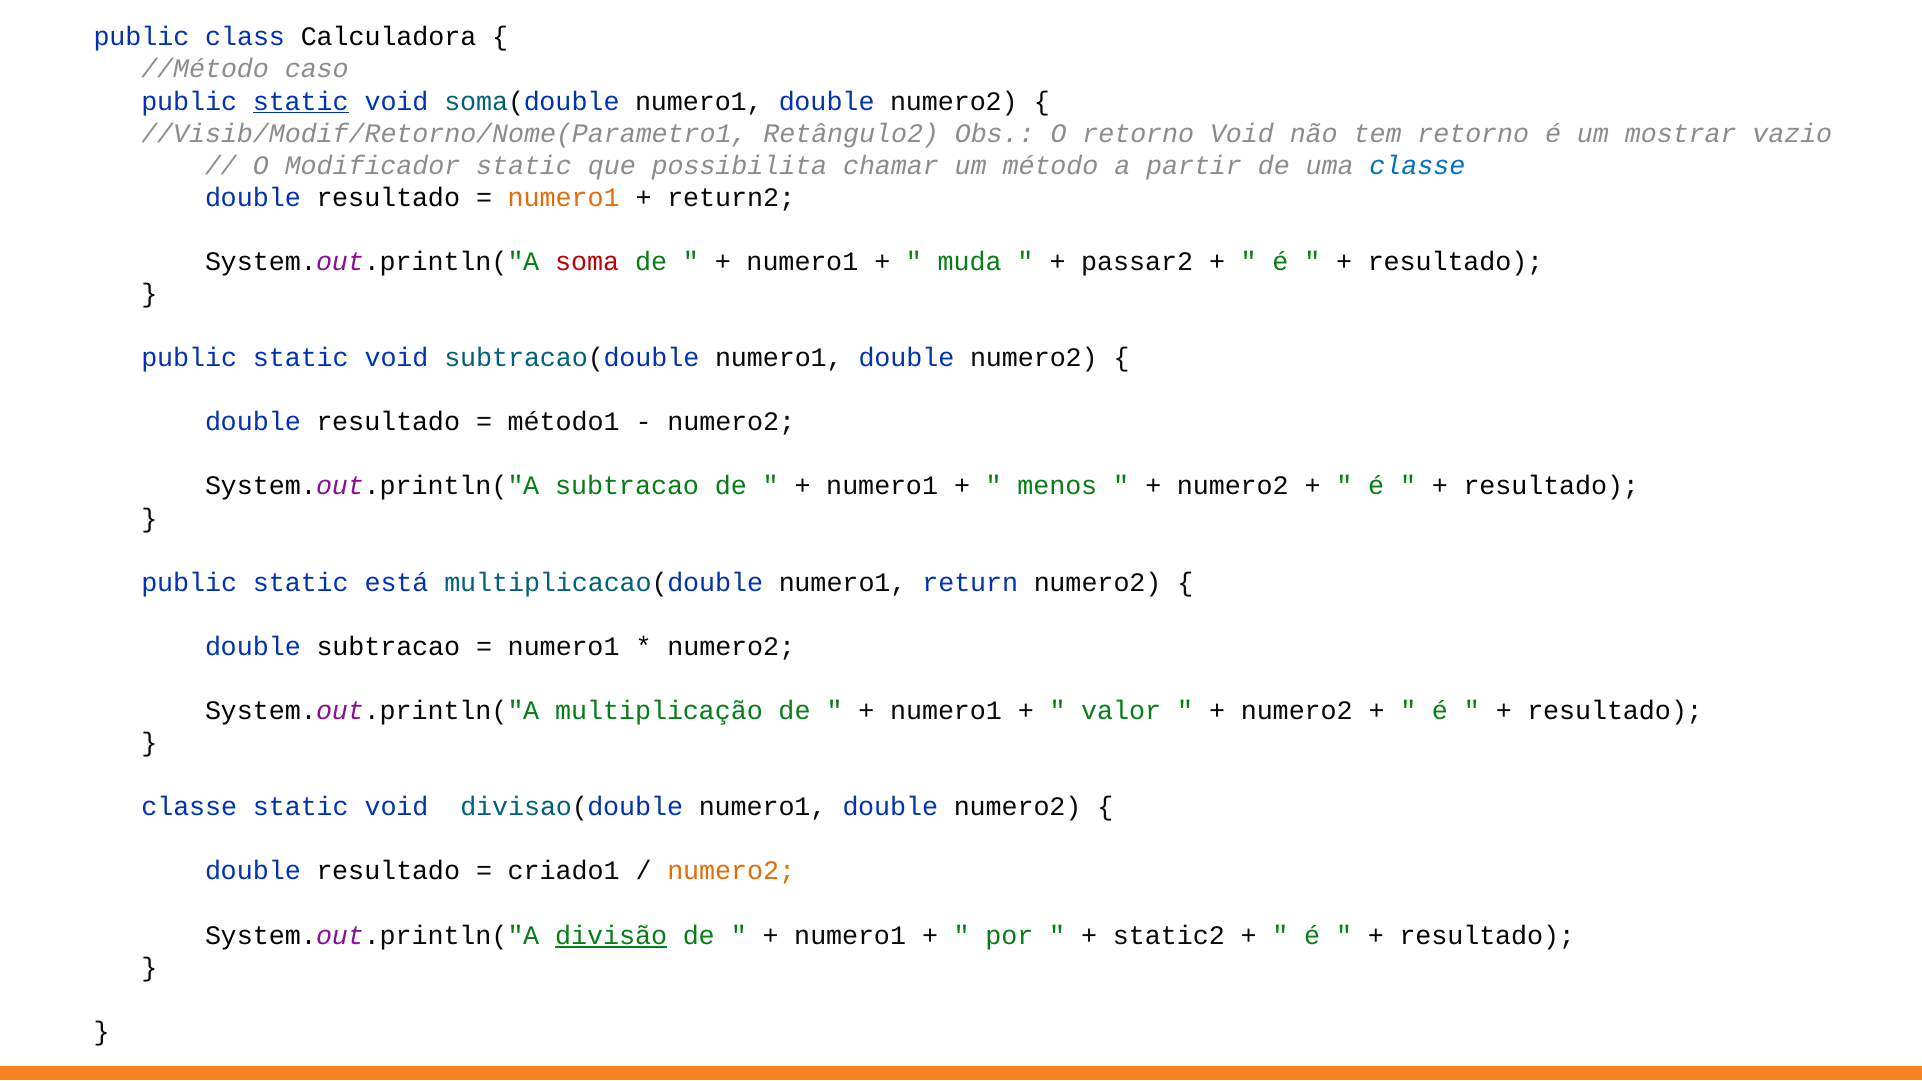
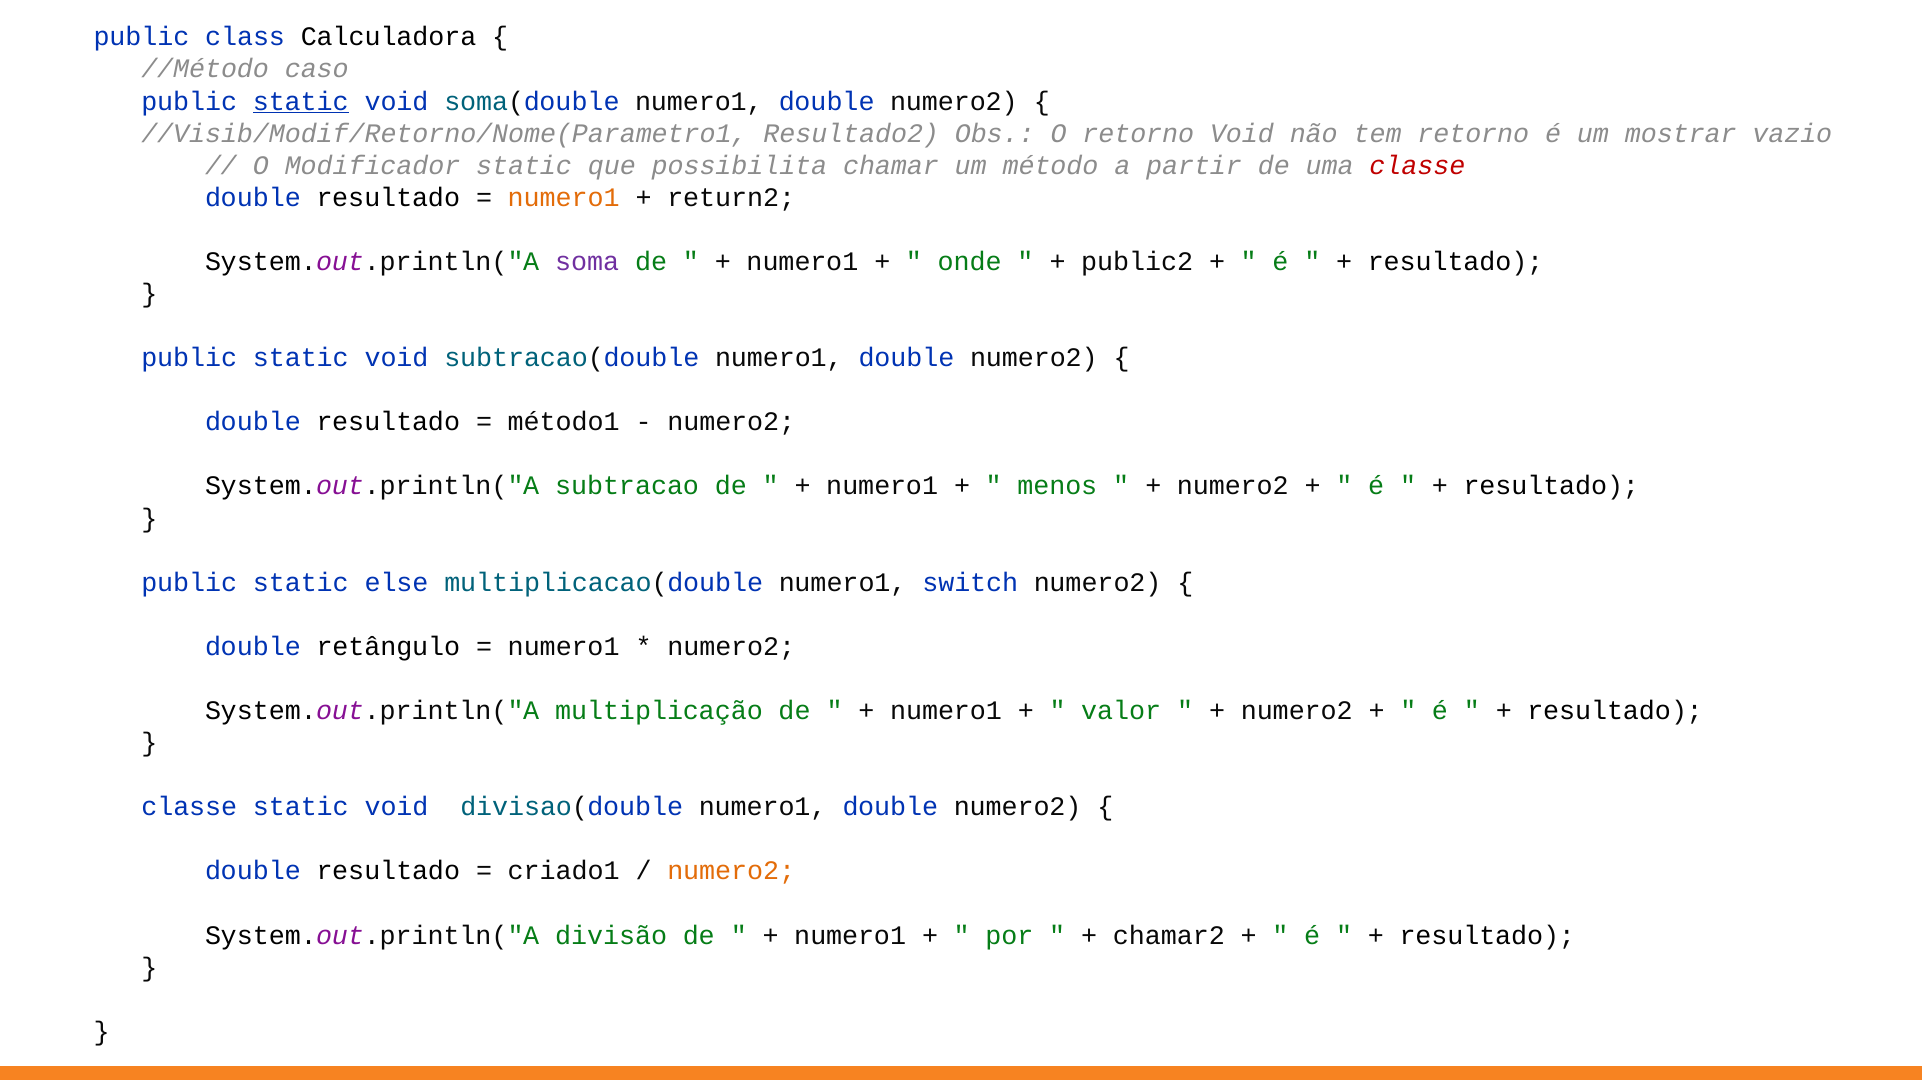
Retângulo2: Retângulo2 -> Resultado2 (851, 133)
classe colour: blue -> red (1417, 165)
soma colour: red -> purple (587, 262)
muda: muda -> onde (970, 262)
passar2: passar2 -> public2 (1137, 262)
está: está -> else (397, 582)
return: return -> switch (970, 582)
double subtracao: subtracao -> retângulo (388, 647)
divisão underline: present -> none (611, 935)
static2: static2 -> chamar2 (1169, 935)
